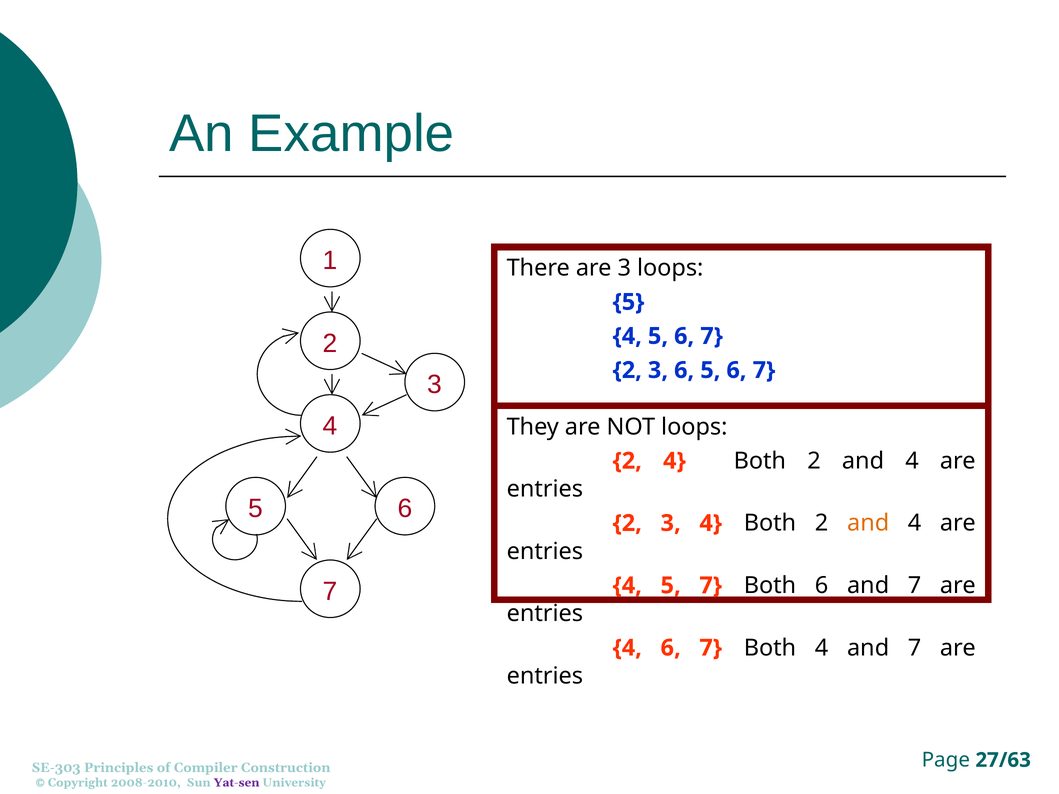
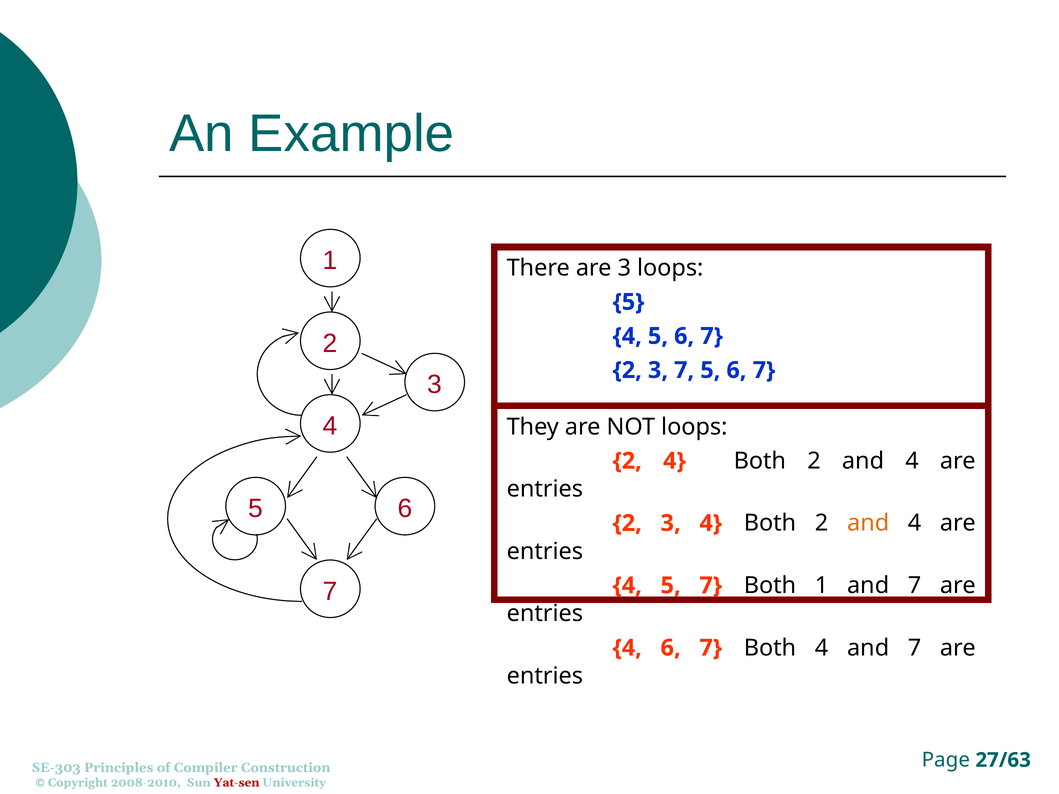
3 6: 6 -> 7 (684, 370)
Both 6: 6 -> 1 (822, 586)
Yat-sen colour: purple -> red (237, 783)
